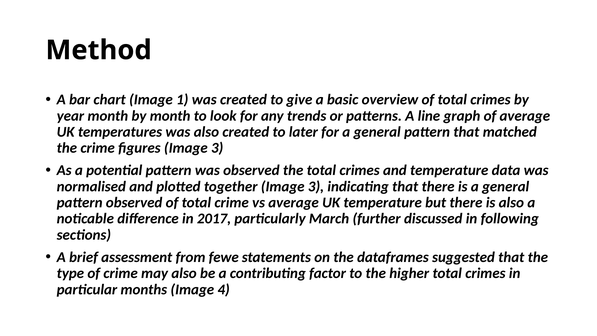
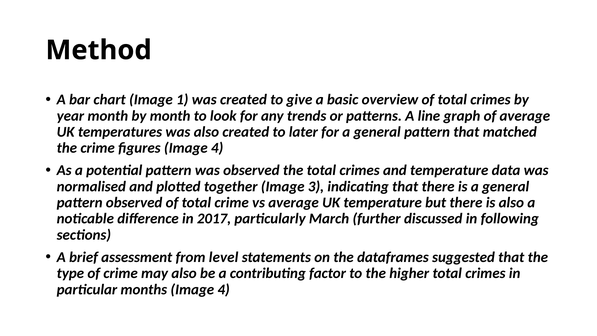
figures Image 3: 3 -> 4 (217, 148)
fewe: fewe -> level (224, 257)
